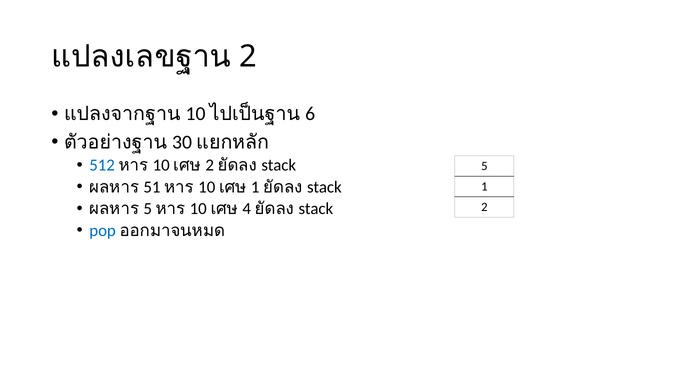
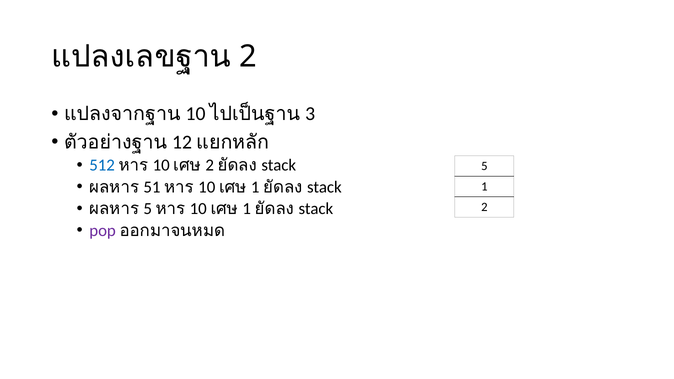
6: 6 -> 3 (310, 114)
30: 30 -> 12 (182, 142)
4: 4 -> 1 (247, 209)
pop colour: blue -> purple (103, 231)
